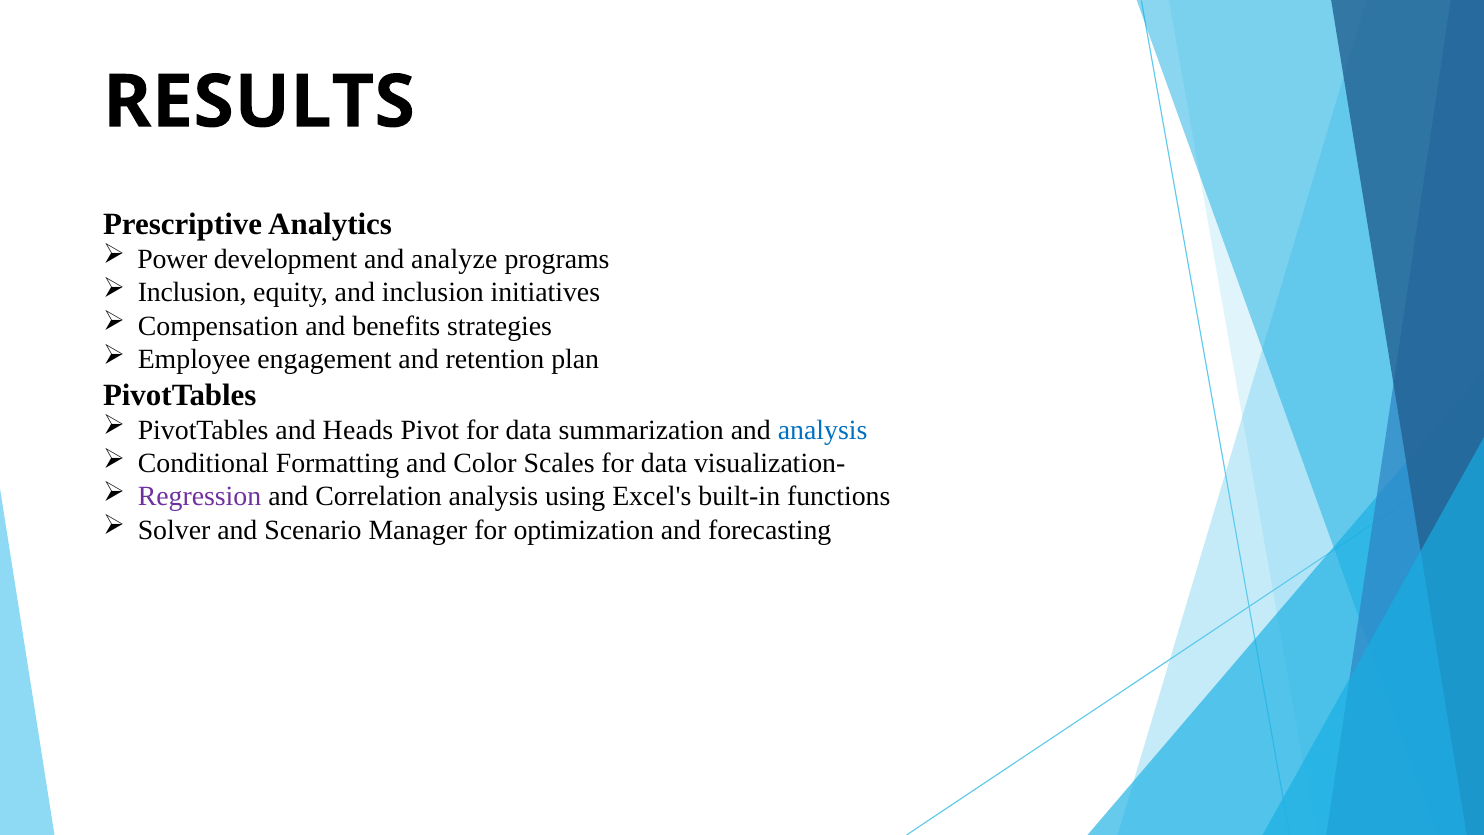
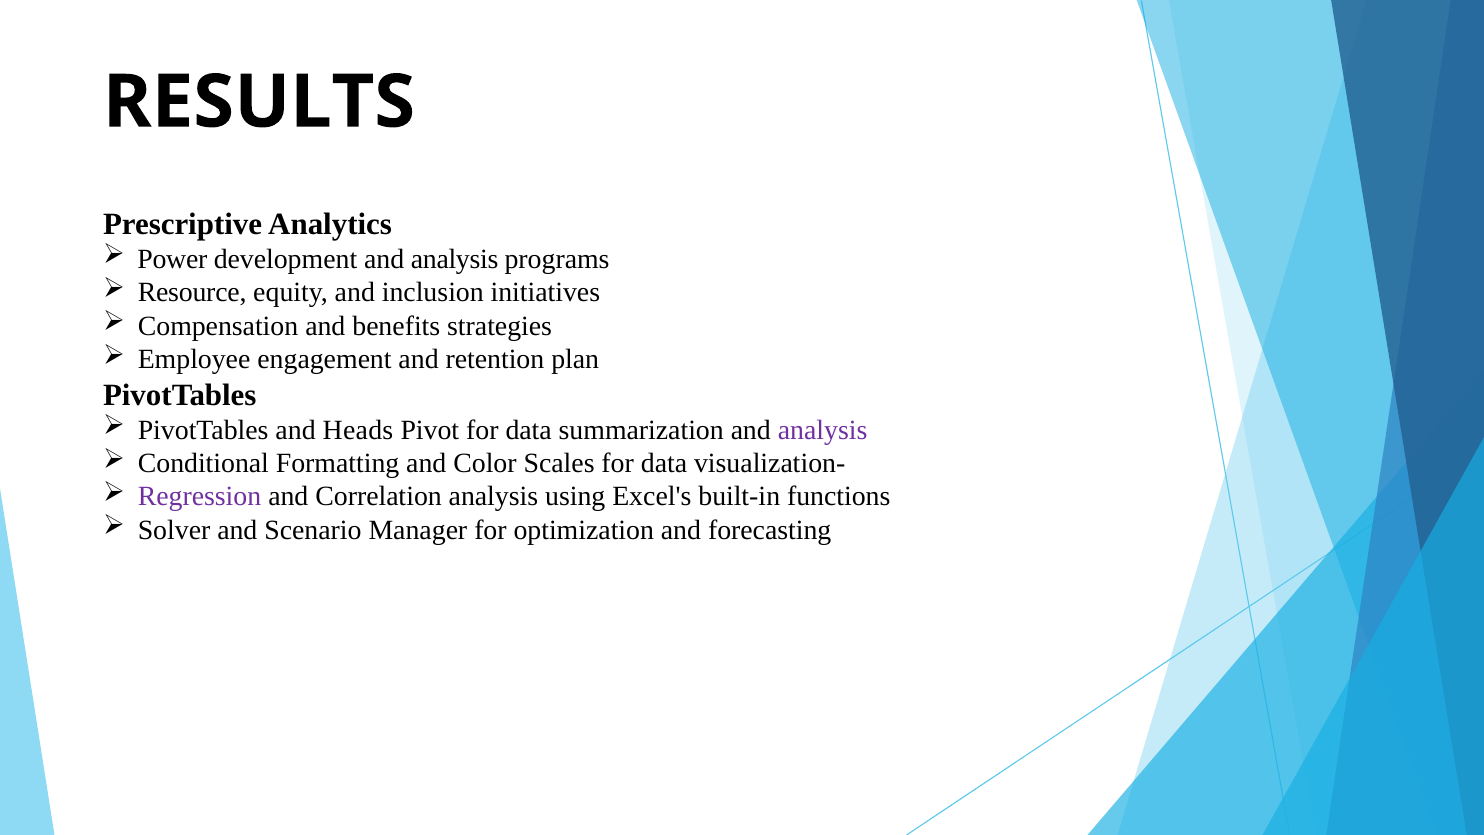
development and analyze: analyze -> analysis (455, 259)
Inclusion: Inclusion -> Resource (192, 293)
analysis colour: blue -> purple (823, 430)
